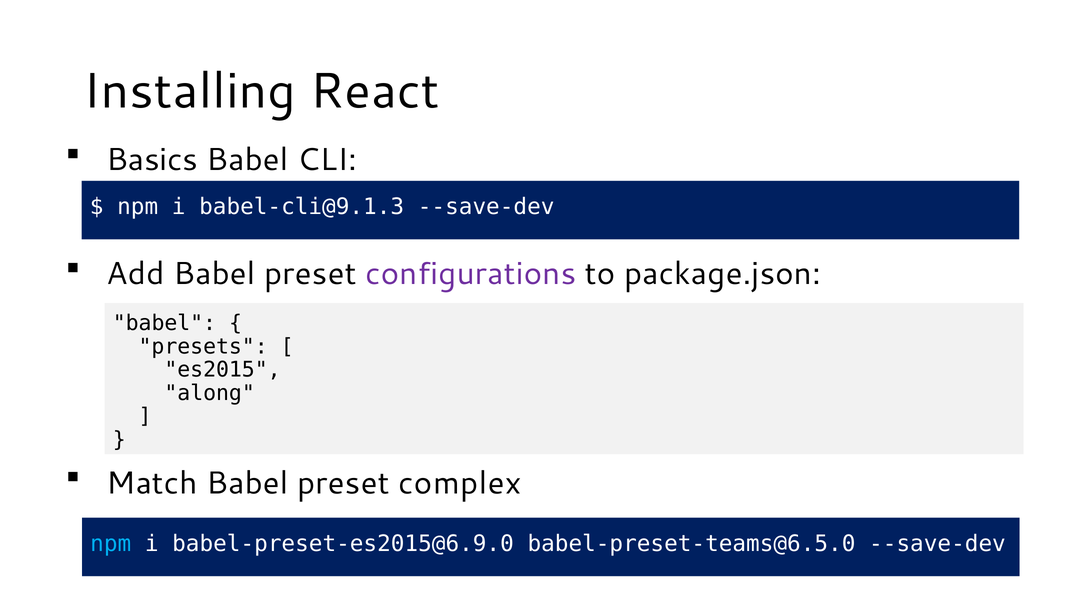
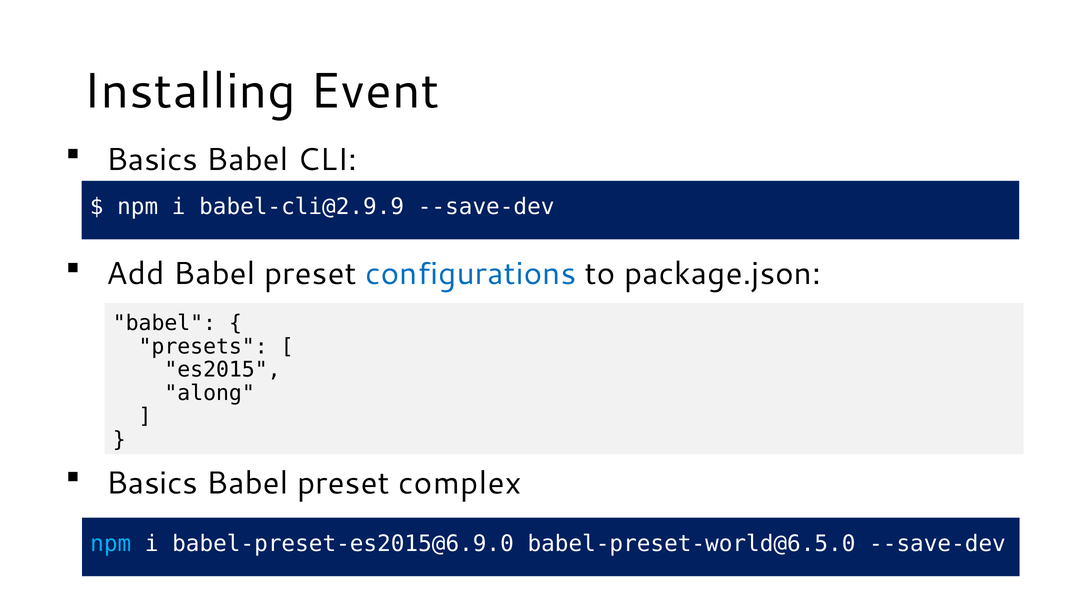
React: React -> Event (375, 91)
babel-cli@9.1.3: babel-cli@9.1.3 -> babel-cli@2.9.9 (302, 207)
configurations colour: purple -> blue (471, 274)
Match: Match -> Basics (152, 483)
babel-preset-teams@6.5.0: babel-preset-teams@6.5.0 -> babel-preset-world@6.5.0 (691, 544)
